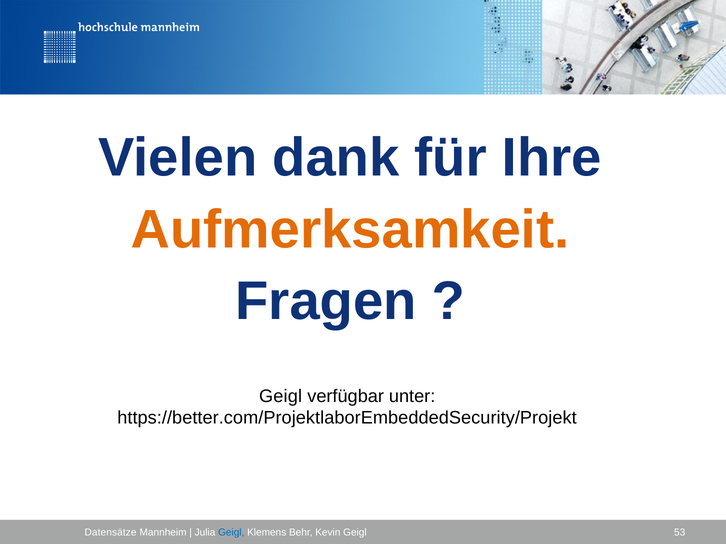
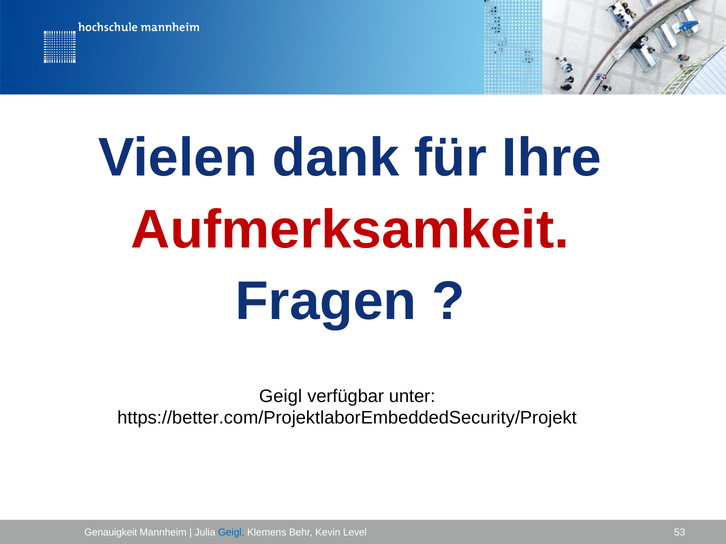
Aufmerksamkeit colour: orange -> red (350, 230)
Datensätze: Datensätze -> Genauigkeit (111, 533)
Kevin Geigl: Geigl -> Level (355, 533)
